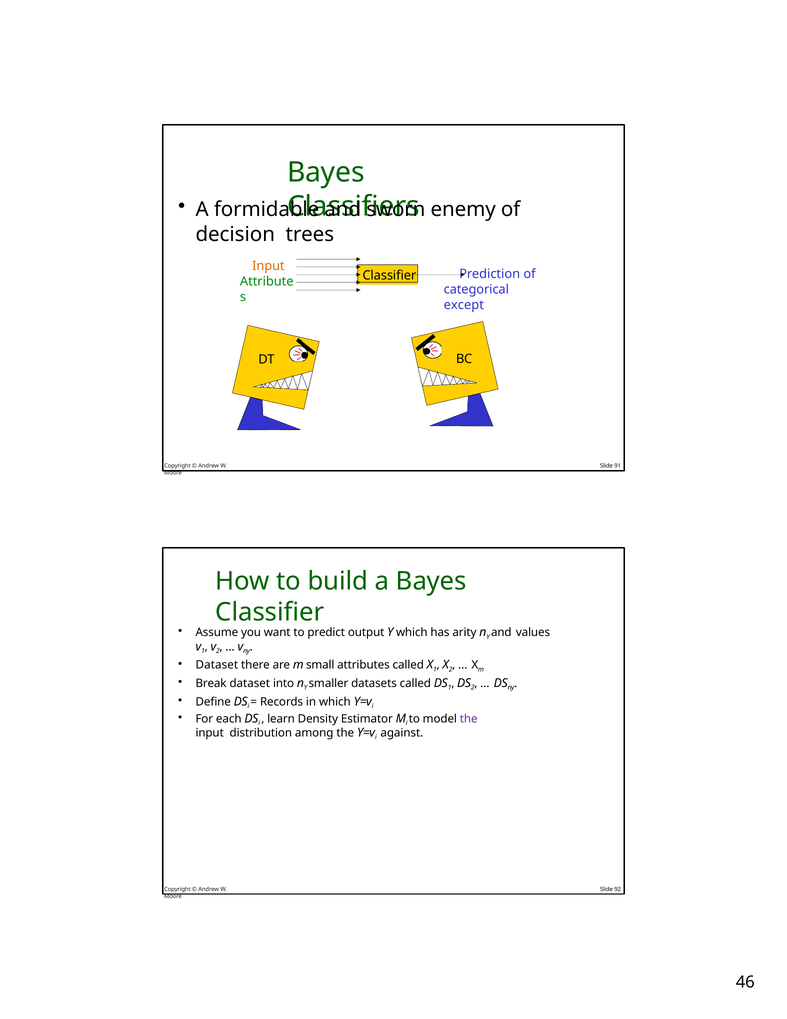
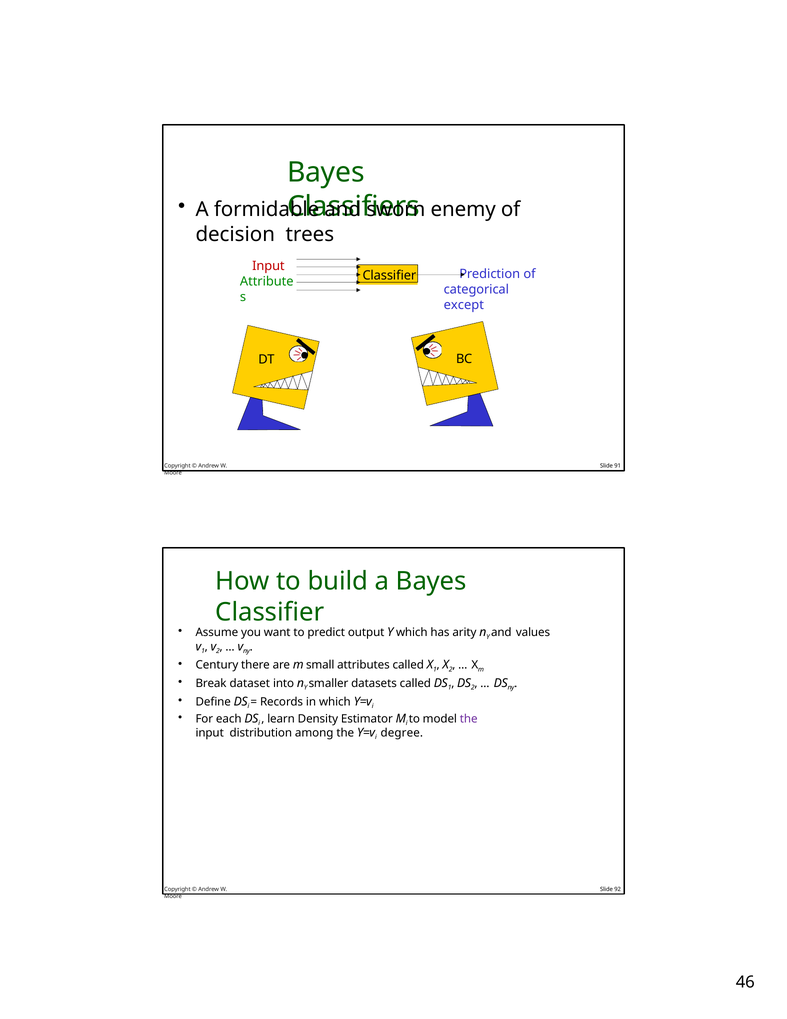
Input colour: orange -> red (268, 266)
Dataset: Dataset -> Century (217, 665)
against: against -> degree (402, 733)
